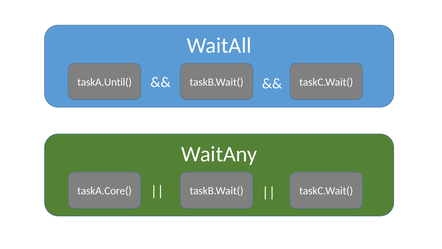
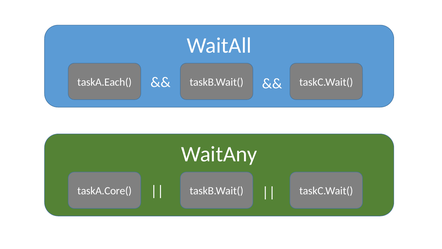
taskA.Until(: taskA.Until( -> taskA.Each( (105, 82)
